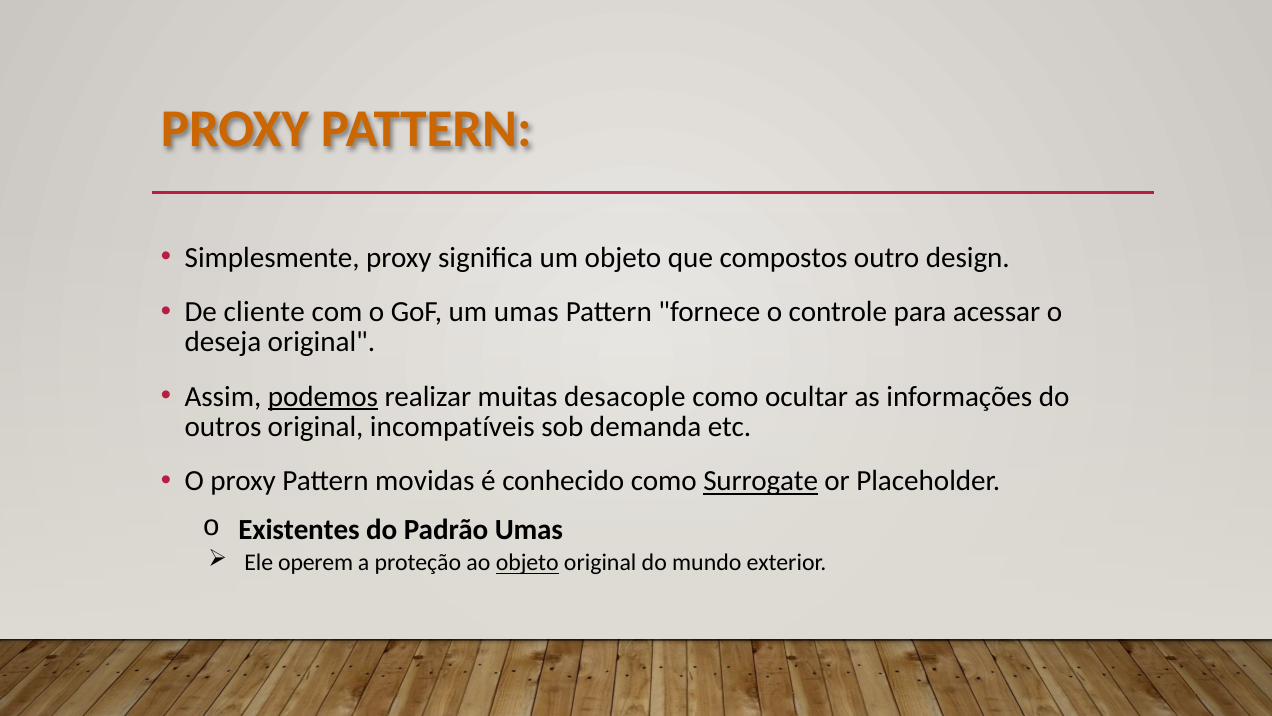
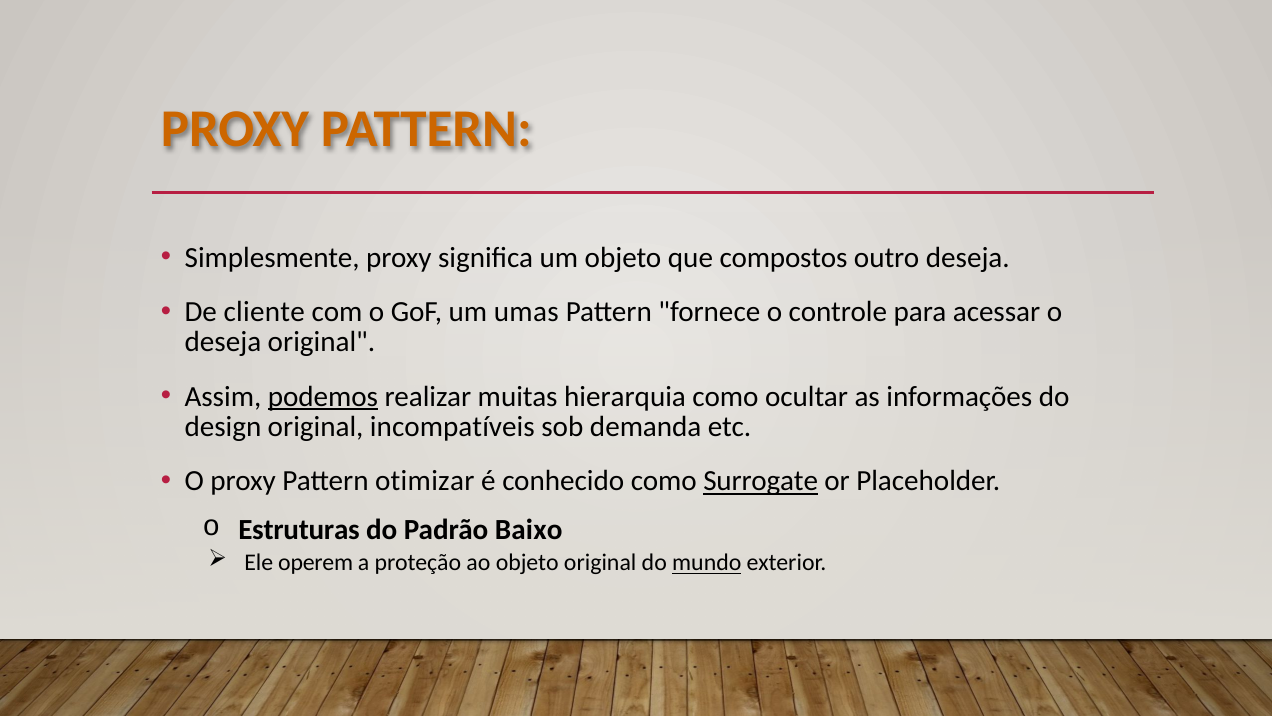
outro design: design -> deseja (968, 257)
desacople: desacople -> hierarquia (625, 396)
outros: outros -> design (223, 427)
movidas: movidas -> otimizar (425, 481)
Existentes: Existentes -> Estruturas (299, 529)
Padrão Umas: Umas -> Baixo (529, 529)
objeto underline: present -> none (527, 563)
mundo underline: none -> present (707, 563)
